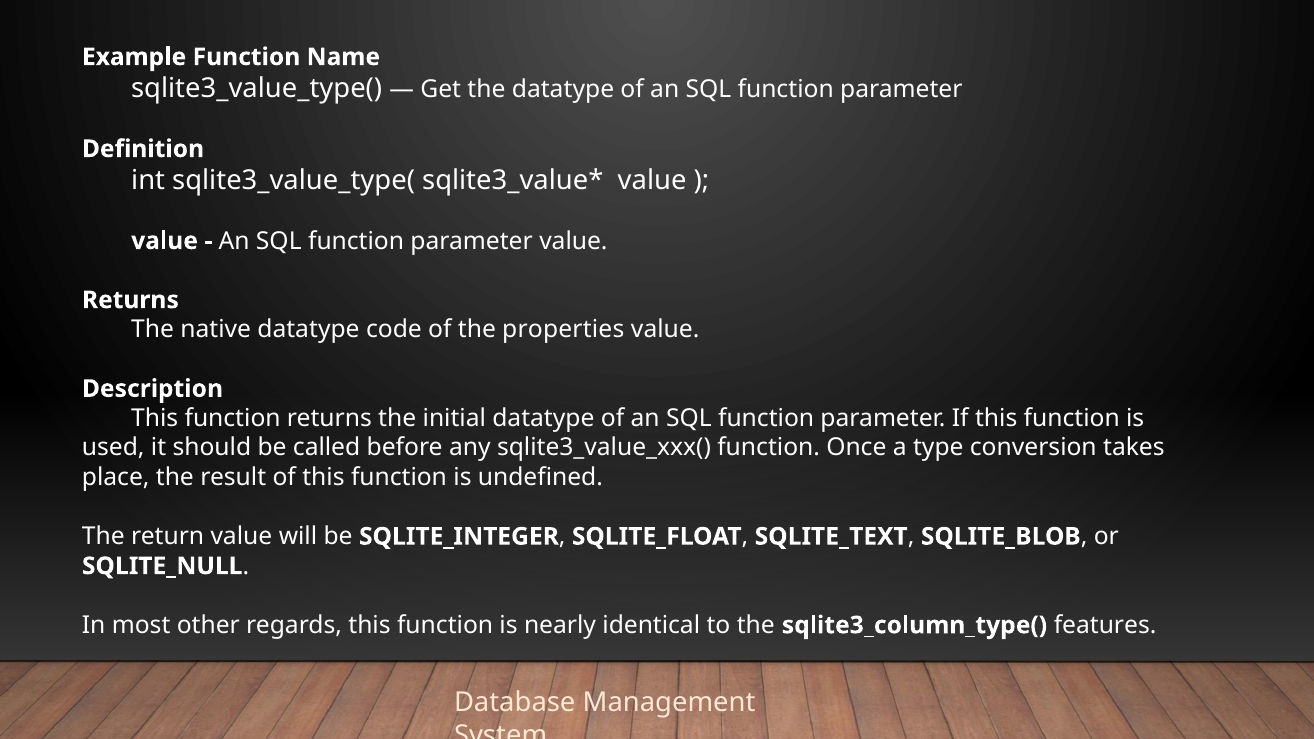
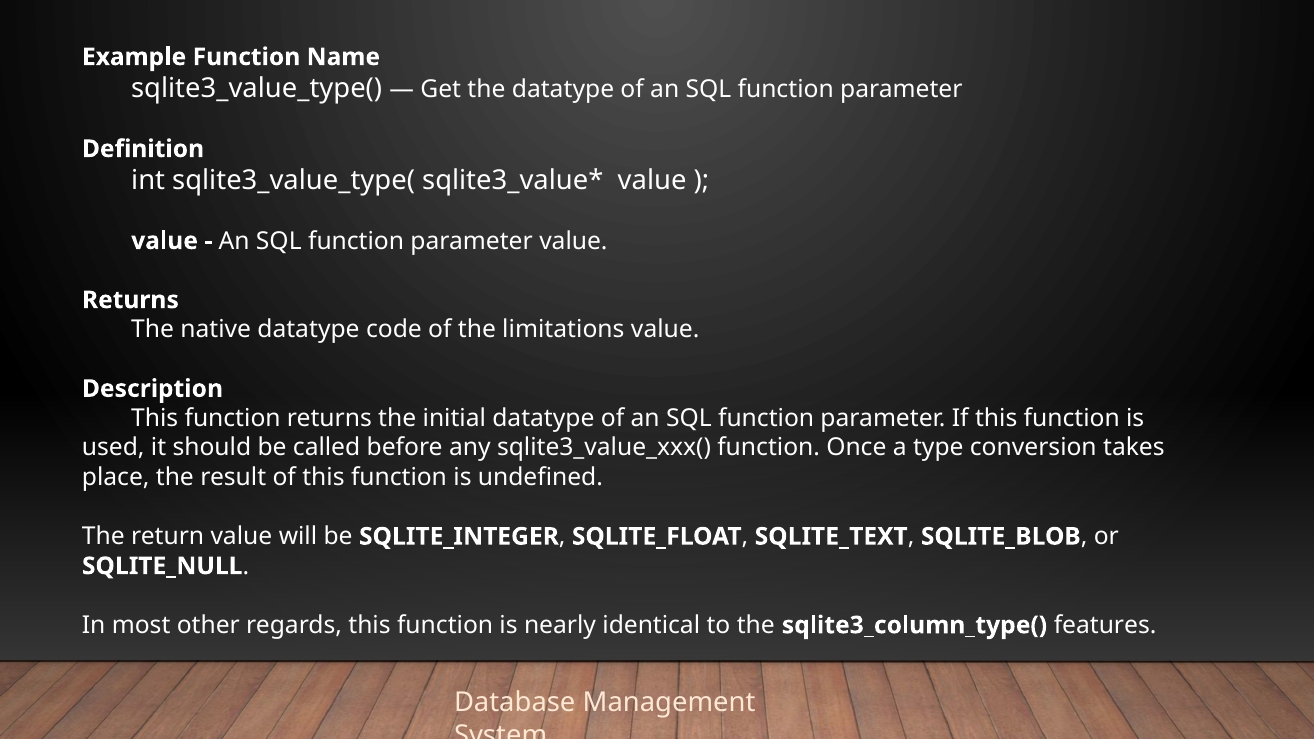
properties: properties -> limitations (563, 330)
